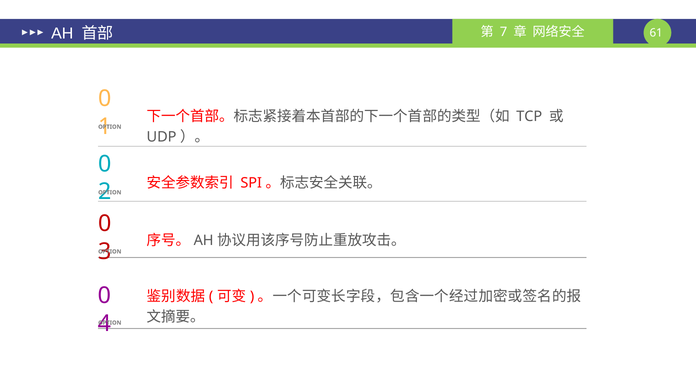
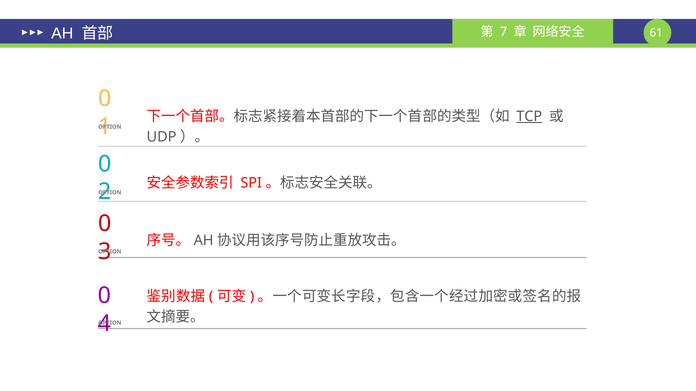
TCP underline: none -> present (529, 116)
